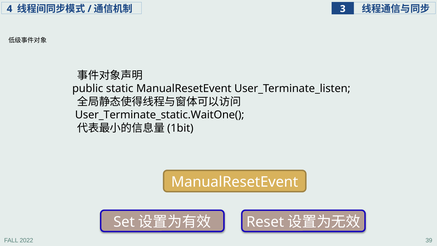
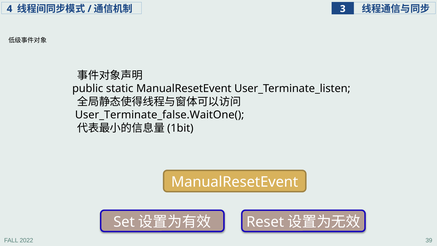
User_Terminate_static.WaitOne(: User_Terminate_static.WaitOne( -> User_Terminate_false.WaitOne( (160, 115)
